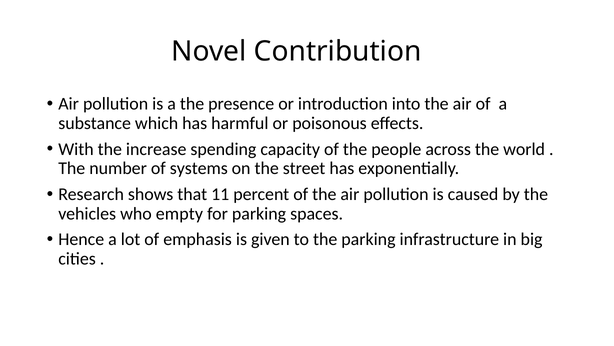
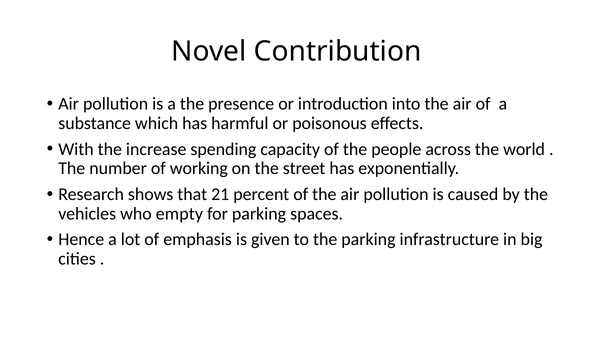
systems: systems -> working (199, 168)
11: 11 -> 21 (220, 194)
